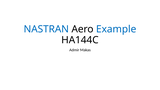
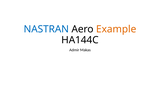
Example colour: blue -> orange (116, 29)
